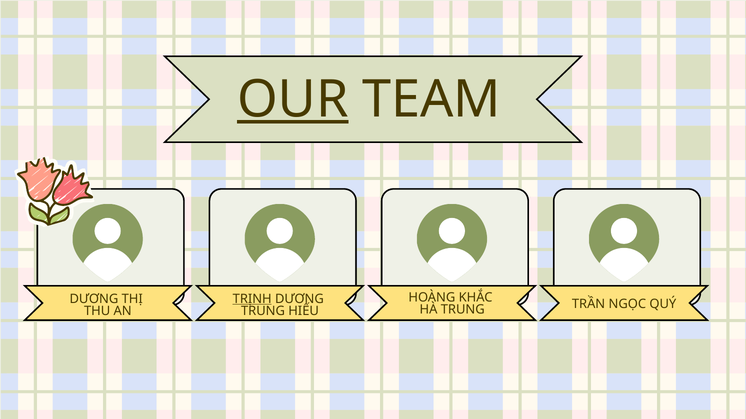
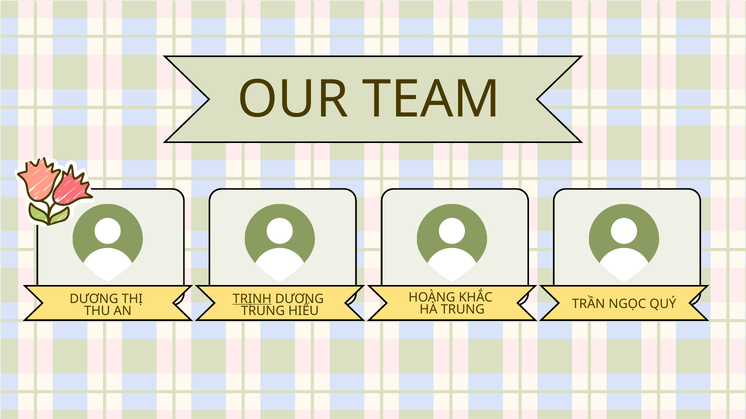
OUR underline: present -> none (293, 99)
